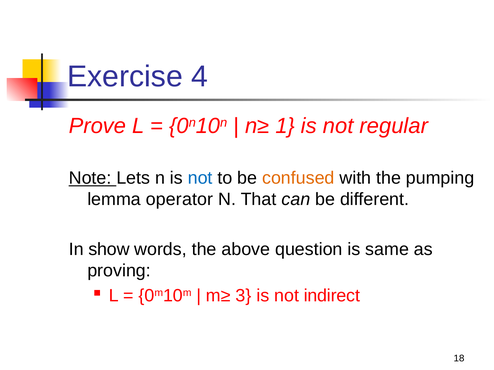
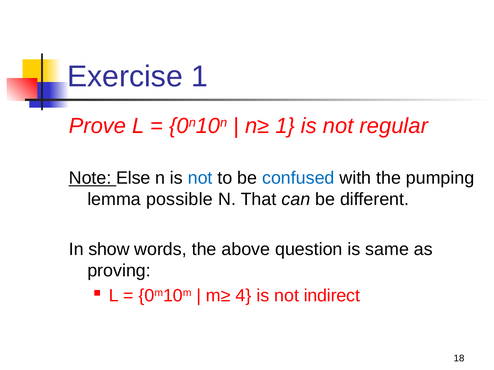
Exercise 4: 4 -> 1 (200, 77)
Lets: Lets -> Else (133, 178)
confused colour: orange -> blue (298, 178)
operator: operator -> possible (179, 200)
3: 3 -> 4 (243, 296)
